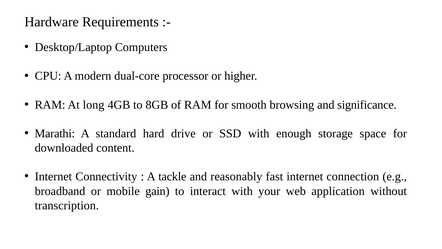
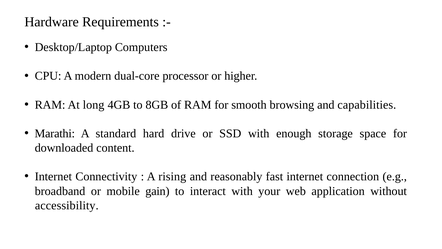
significance: significance -> capabilities (367, 105)
tackle: tackle -> rising (172, 176)
transcription: transcription -> accessibility (67, 205)
